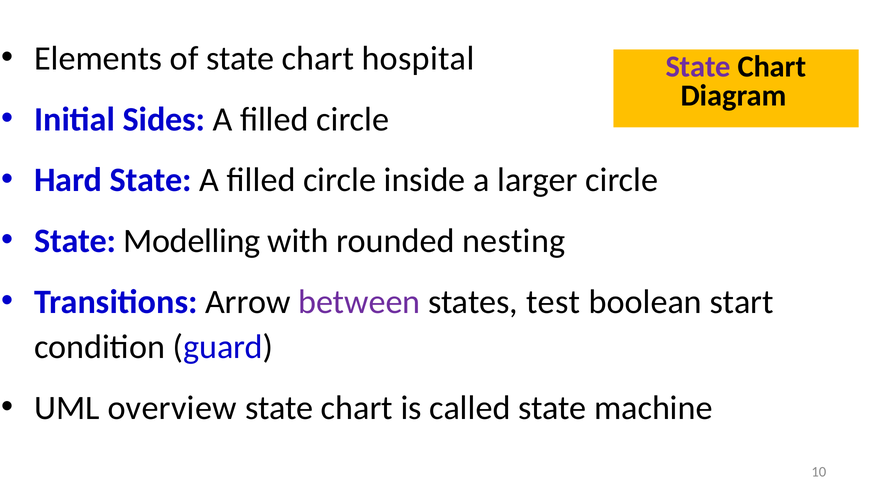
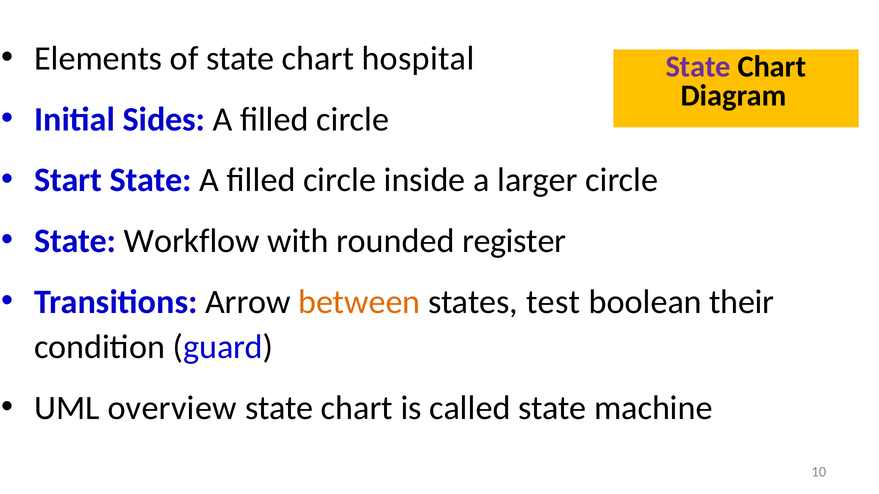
Hard: Hard -> Start (68, 180)
Modelling: Modelling -> Workflow (192, 241)
nesting: nesting -> register (514, 241)
between colour: purple -> orange (359, 302)
start: start -> their (742, 302)
